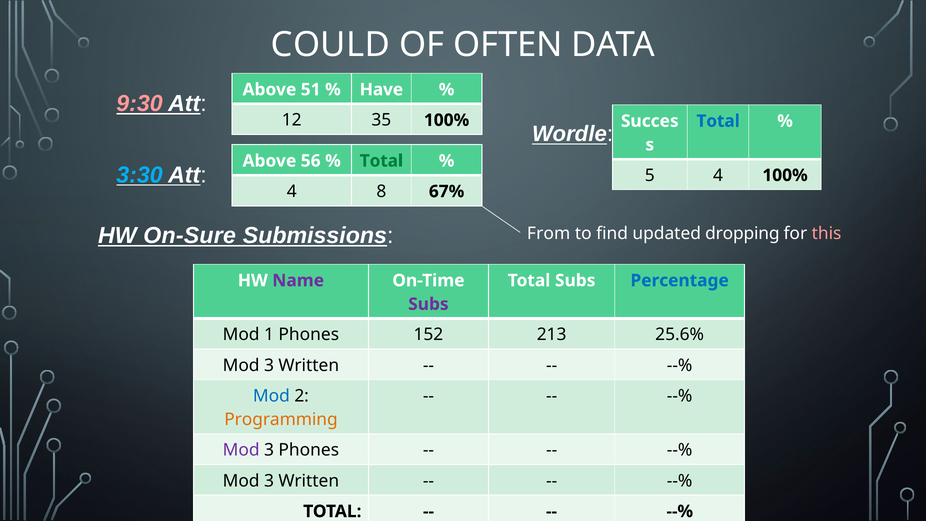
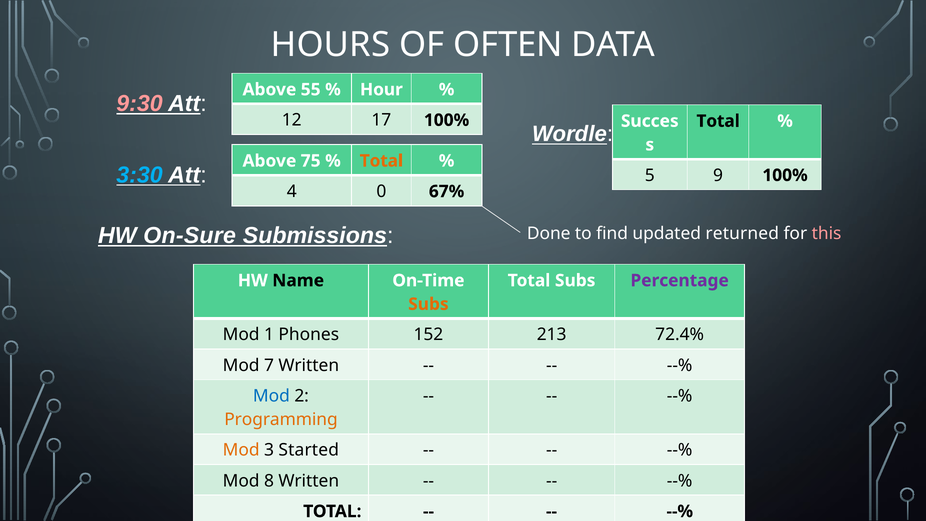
COULD: COULD -> HOURS (330, 45)
51: 51 -> 55 (311, 90)
Have: Have -> Hour (381, 90)
35: 35 -> 17 (381, 120)
Total colour: blue -> black (718, 121)
56: 56 -> 75 (311, 161)
Total colour: green -> orange (381, 161)
5 4: 4 -> 9 (718, 175)
8: 8 -> 0 (381, 191)
From: From -> Done (549, 234)
dropping: dropping -> returned (742, 234)
Name colour: purple -> black (298, 280)
Percentage colour: blue -> purple (680, 280)
Subs colour: purple -> orange (428, 304)
25.6%: 25.6% -> 72.4% (680, 335)
3: 3 -> 7 (269, 365)
Mod colour: purple -> orange (241, 450)
3 Phones: Phones -> Started (309, 450)
3: 3 -> 8 (269, 481)
